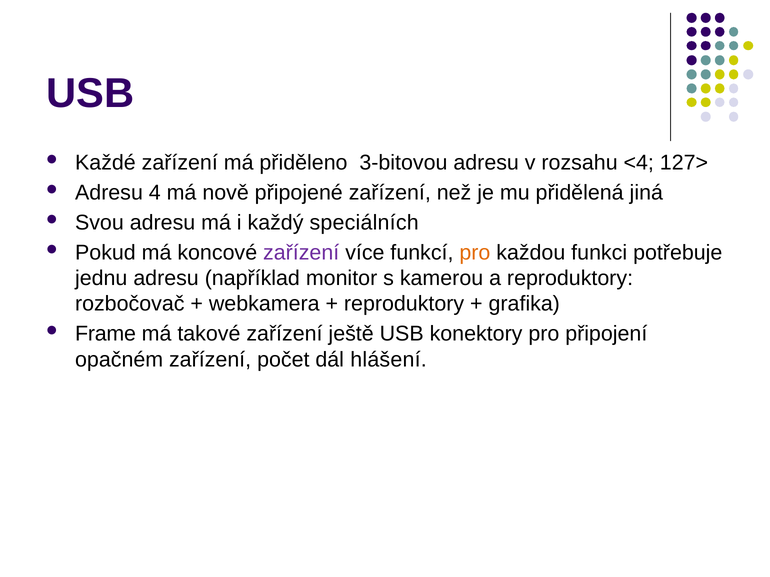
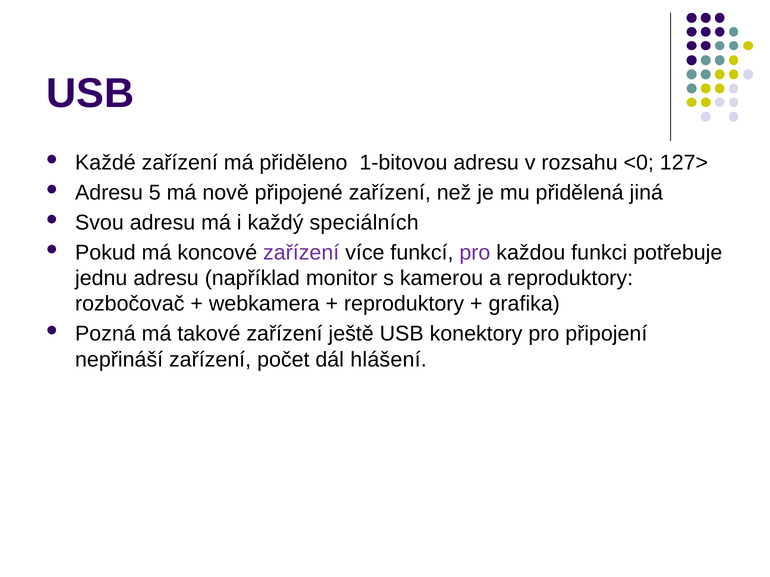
3-bitovou: 3-bitovou -> 1-bitovou (403, 163)
<4: <4 -> <0 (639, 163)
4: 4 -> 5 (155, 193)
pro colour: orange -> purple (475, 253)
Frame: Frame -> Pozná (105, 334)
opačném: opačném -> nepřináší (119, 360)
